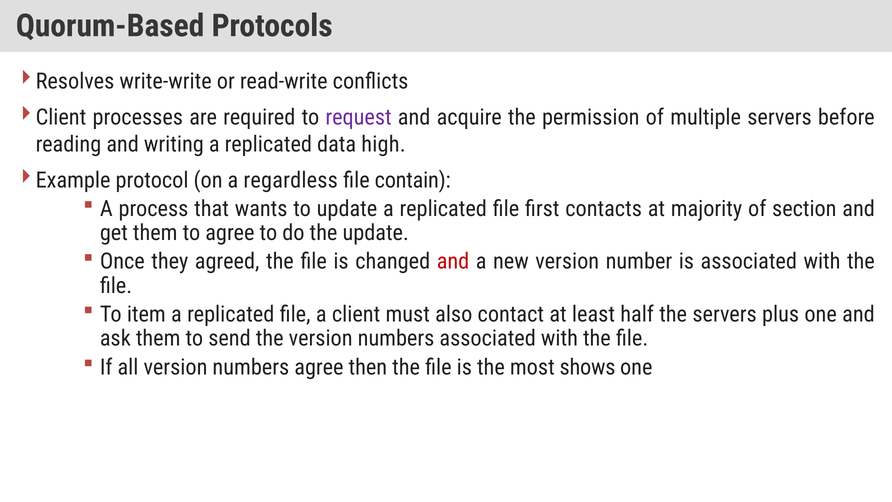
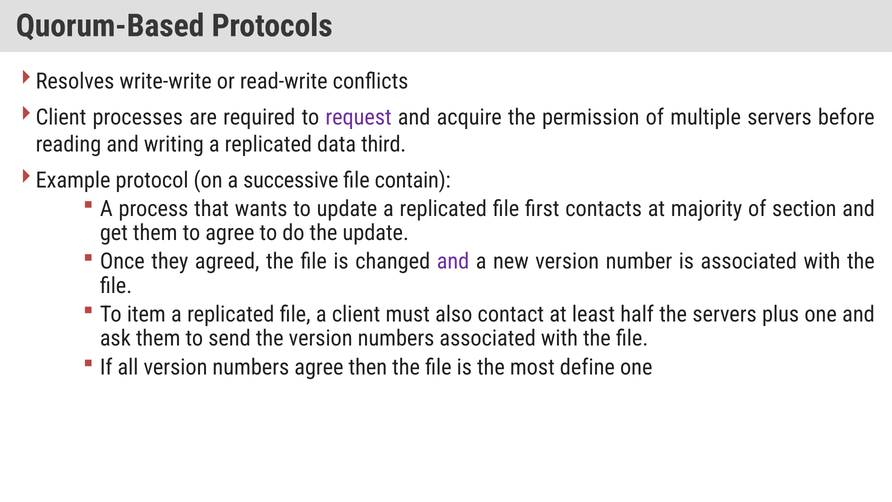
high: high -> third (384, 144)
regardless: regardless -> successive (291, 180)
and colour: red -> purple (453, 261)
shows: shows -> define (587, 367)
